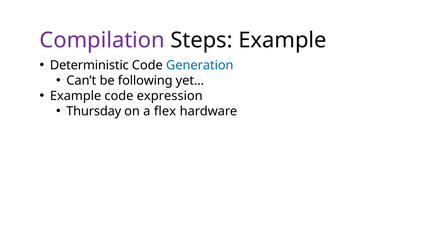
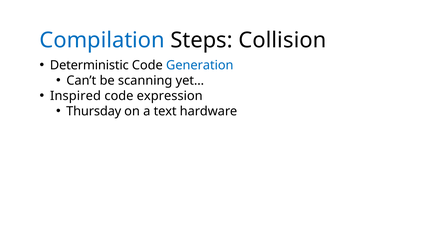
Compilation colour: purple -> blue (102, 40)
Steps Example: Example -> Collision (282, 40)
following: following -> scanning (145, 81)
Example: Example -> Inspired (75, 96)
flex: flex -> text (165, 111)
